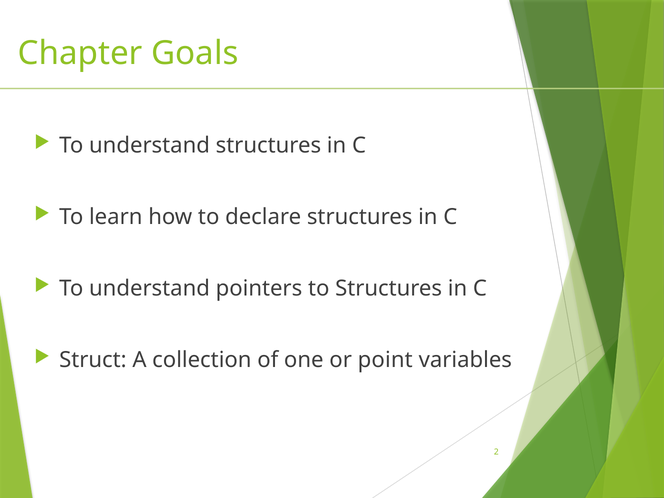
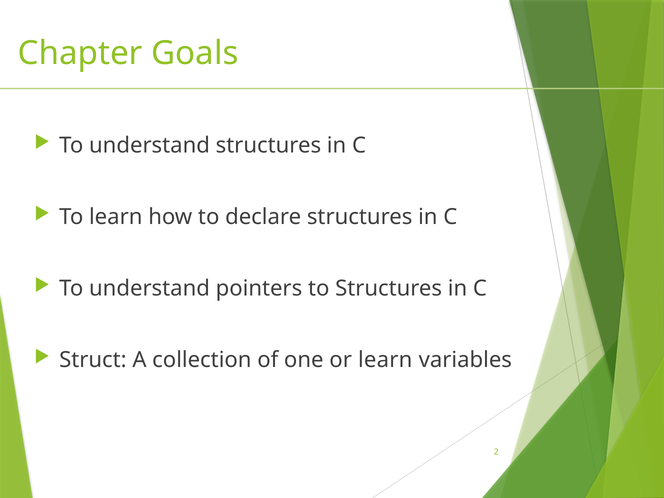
or point: point -> learn (385, 360)
